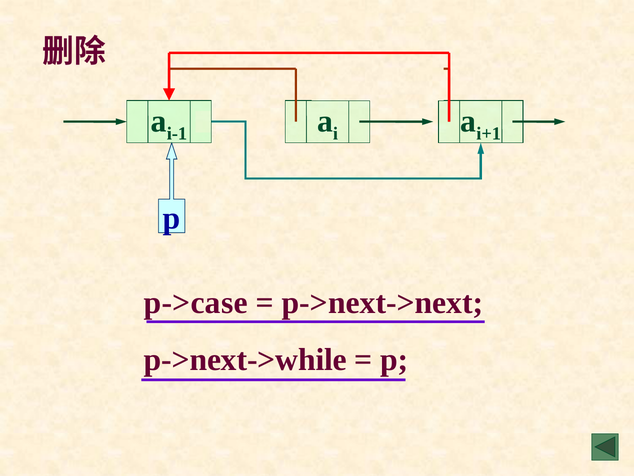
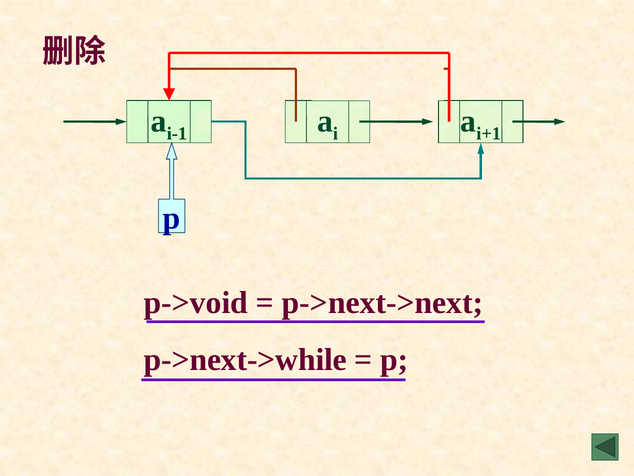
p->case: p->case -> p->void (196, 302)
